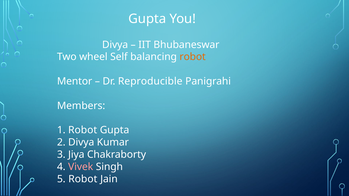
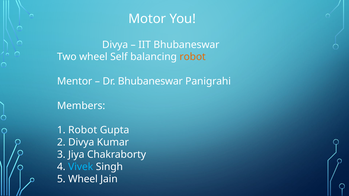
Gupta: Gupta -> Motor (147, 19)
Dr Reproducible: Reproducible -> Bhubaneswar (150, 81)
Vivek colour: pink -> light blue (81, 167)
5 Robot: Robot -> Wheel (83, 179)
